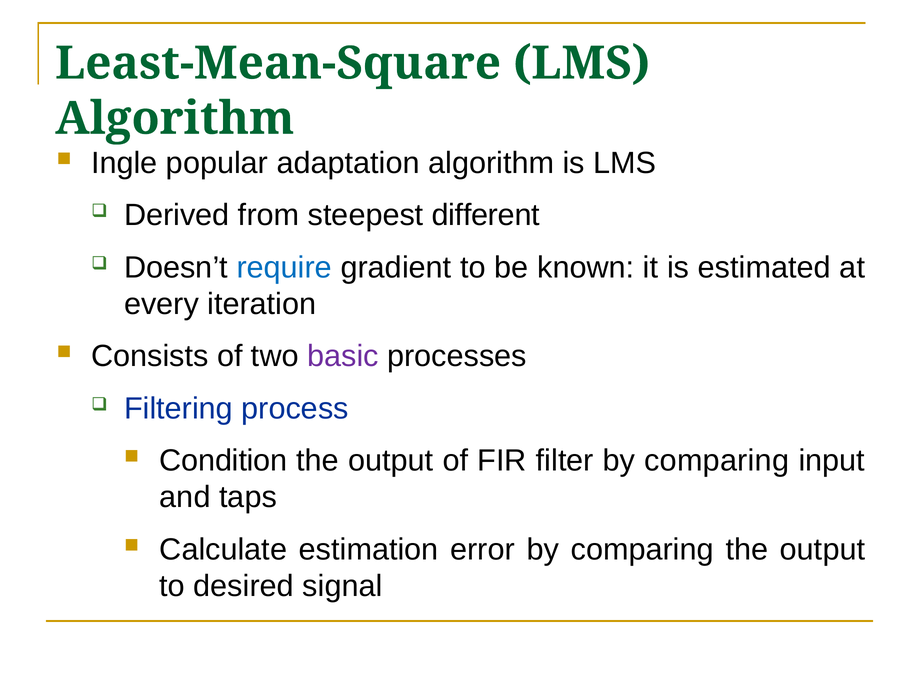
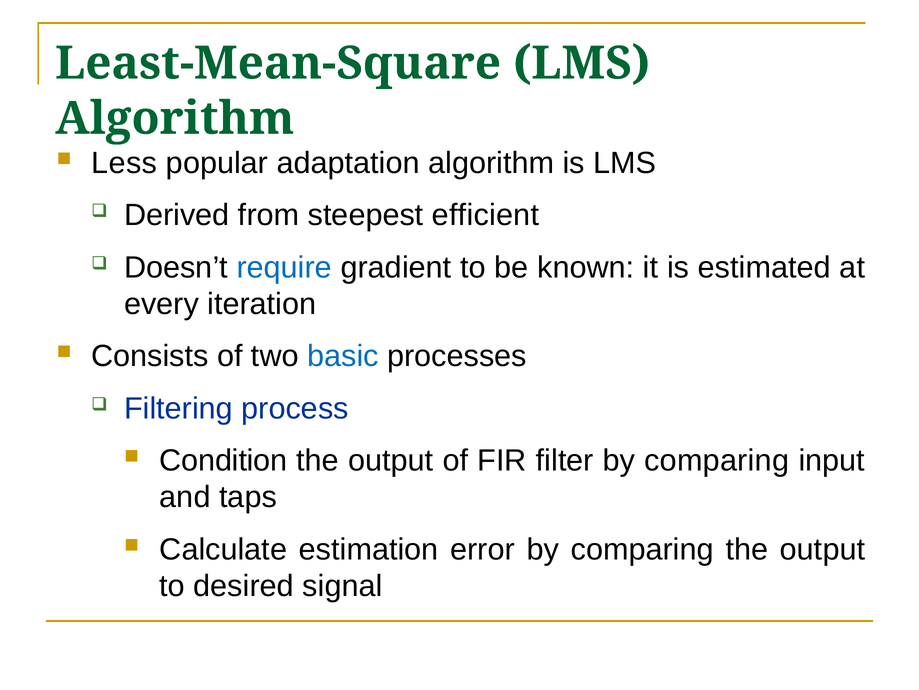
Ingle: Ingle -> Less (124, 163)
different: different -> efficient (485, 215)
basic colour: purple -> blue (343, 356)
